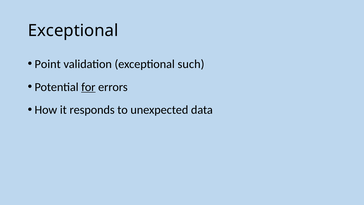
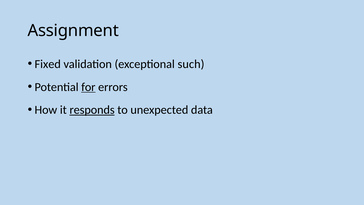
Exceptional: Exceptional -> Assignment (73, 31)
Point: Point -> Fixed (48, 64)
responds underline: none -> present (92, 110)
